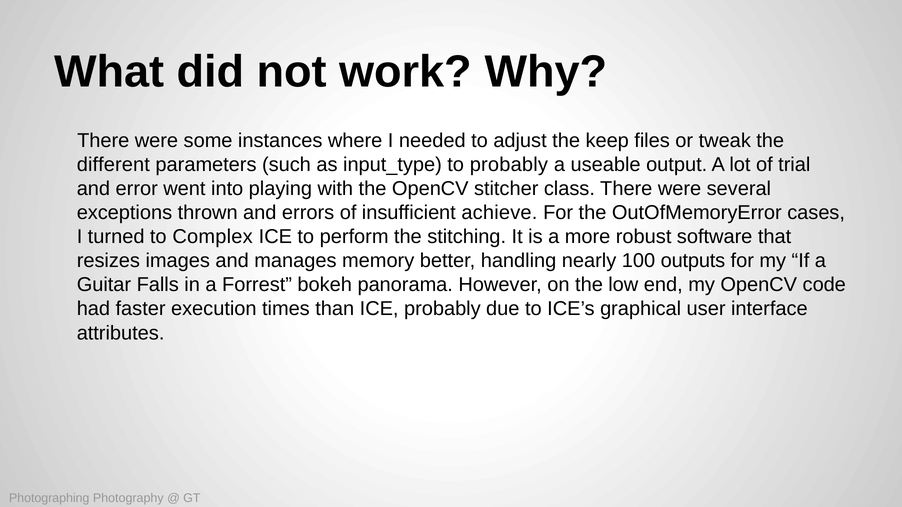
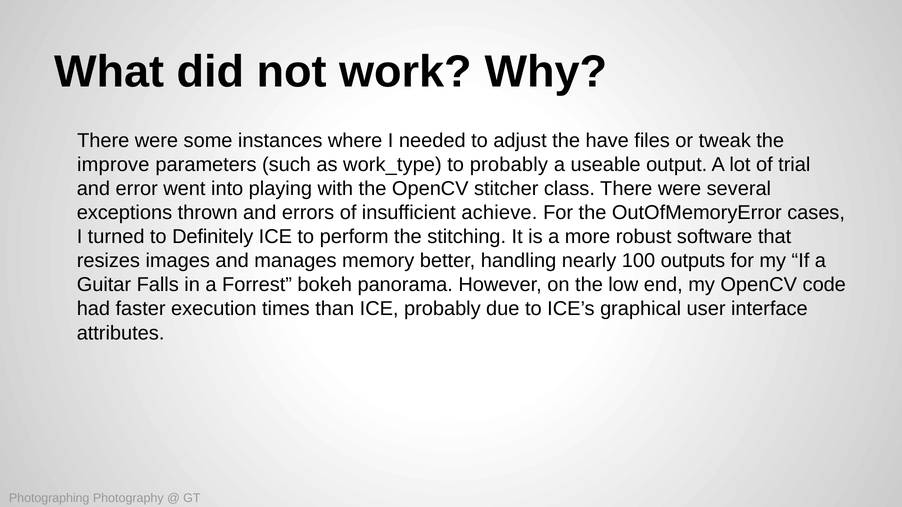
keep: keep -> have (607, 141)
different: different -> improve (113, 165)
input_type: input_type -> work_type (392, 165)
Complex: Complex -> Definitely (213, 237)
